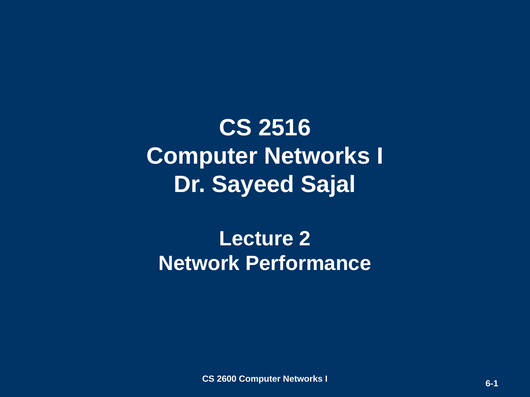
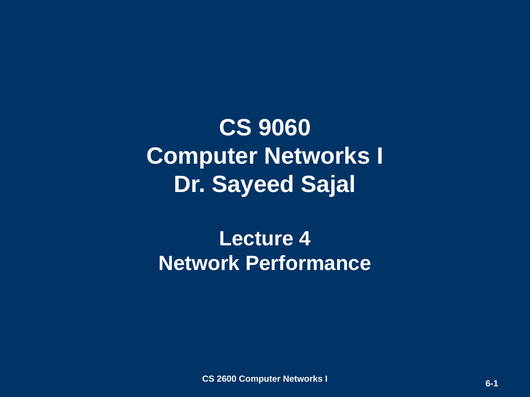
2516: 2516 -> 9060 (285, 128)
2: 2 -> 4 (305, 239)
